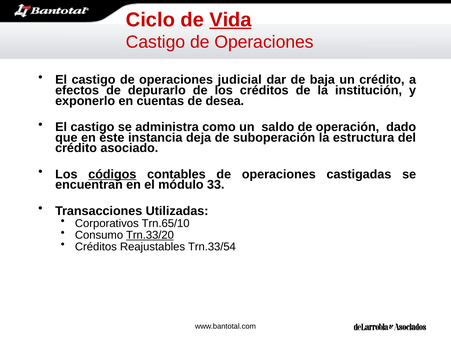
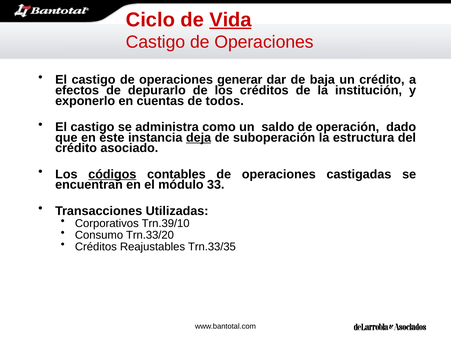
judicial: judicial -> generar (240, 80)
desea: desea -> todos (225, 101)
deja underline: none -> present (199, 137)
Trn.65/10: Trn.65/10 -> Trn.39/10 (166, 223)
Trn.33/20 underline: present -> none (150, 235)
Trn.33/54: Trn.33/54 -> Trn.33/35 (212, 246)
